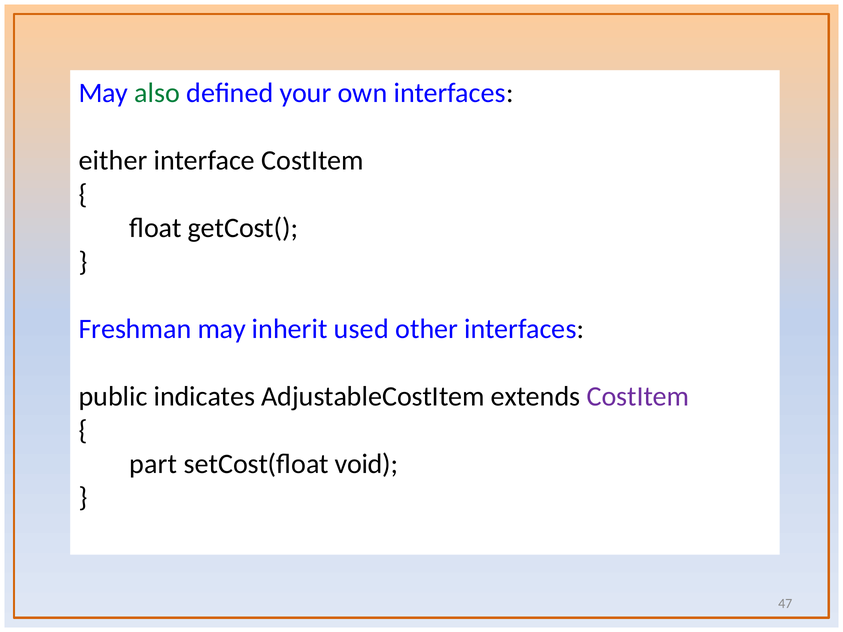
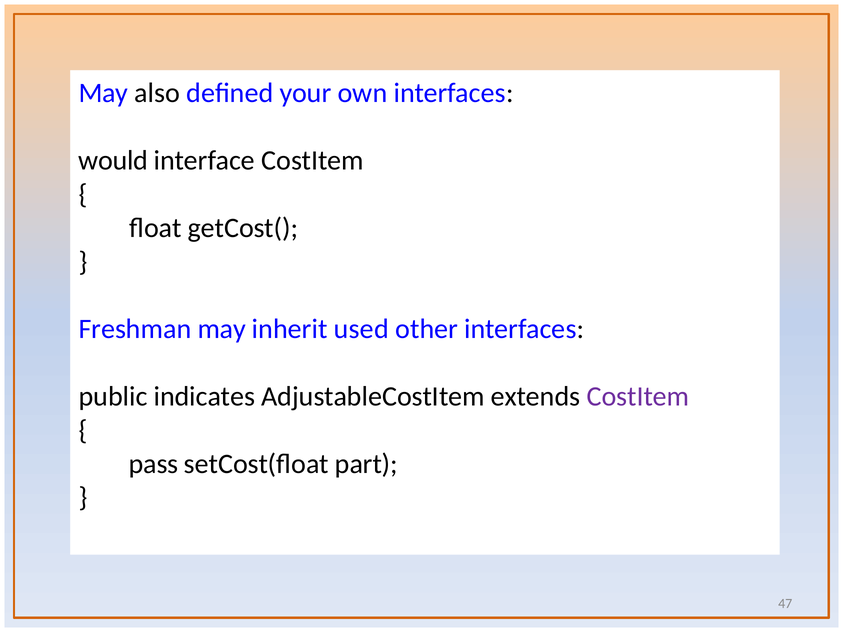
also colour: green -> black (157, 93)
either: either -> would (113, 161)
part: part -> pass (154, 464)
void: void -> part (366, 464)
